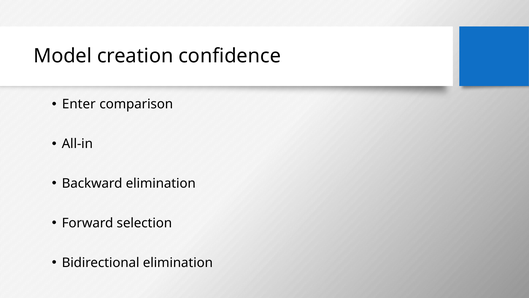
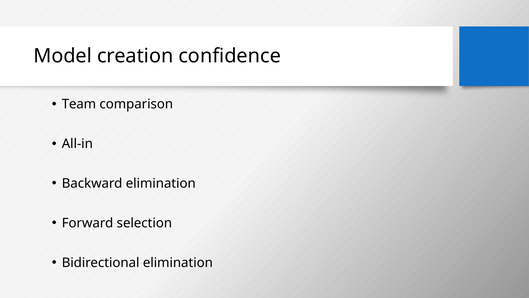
Enter: Enter -> Team (79, 104)
